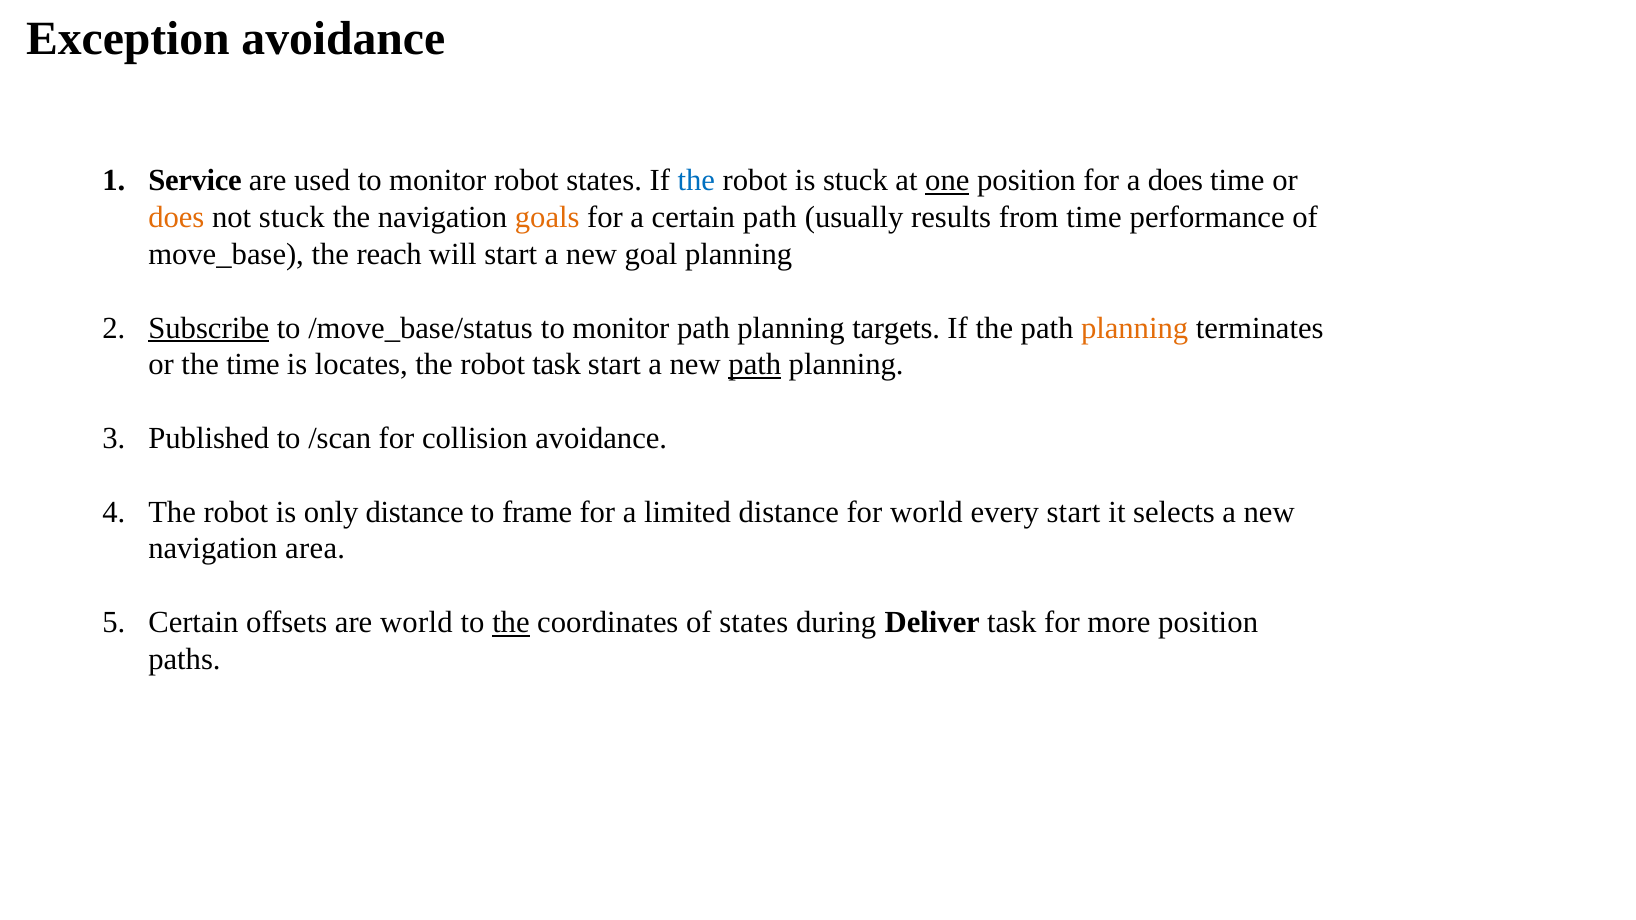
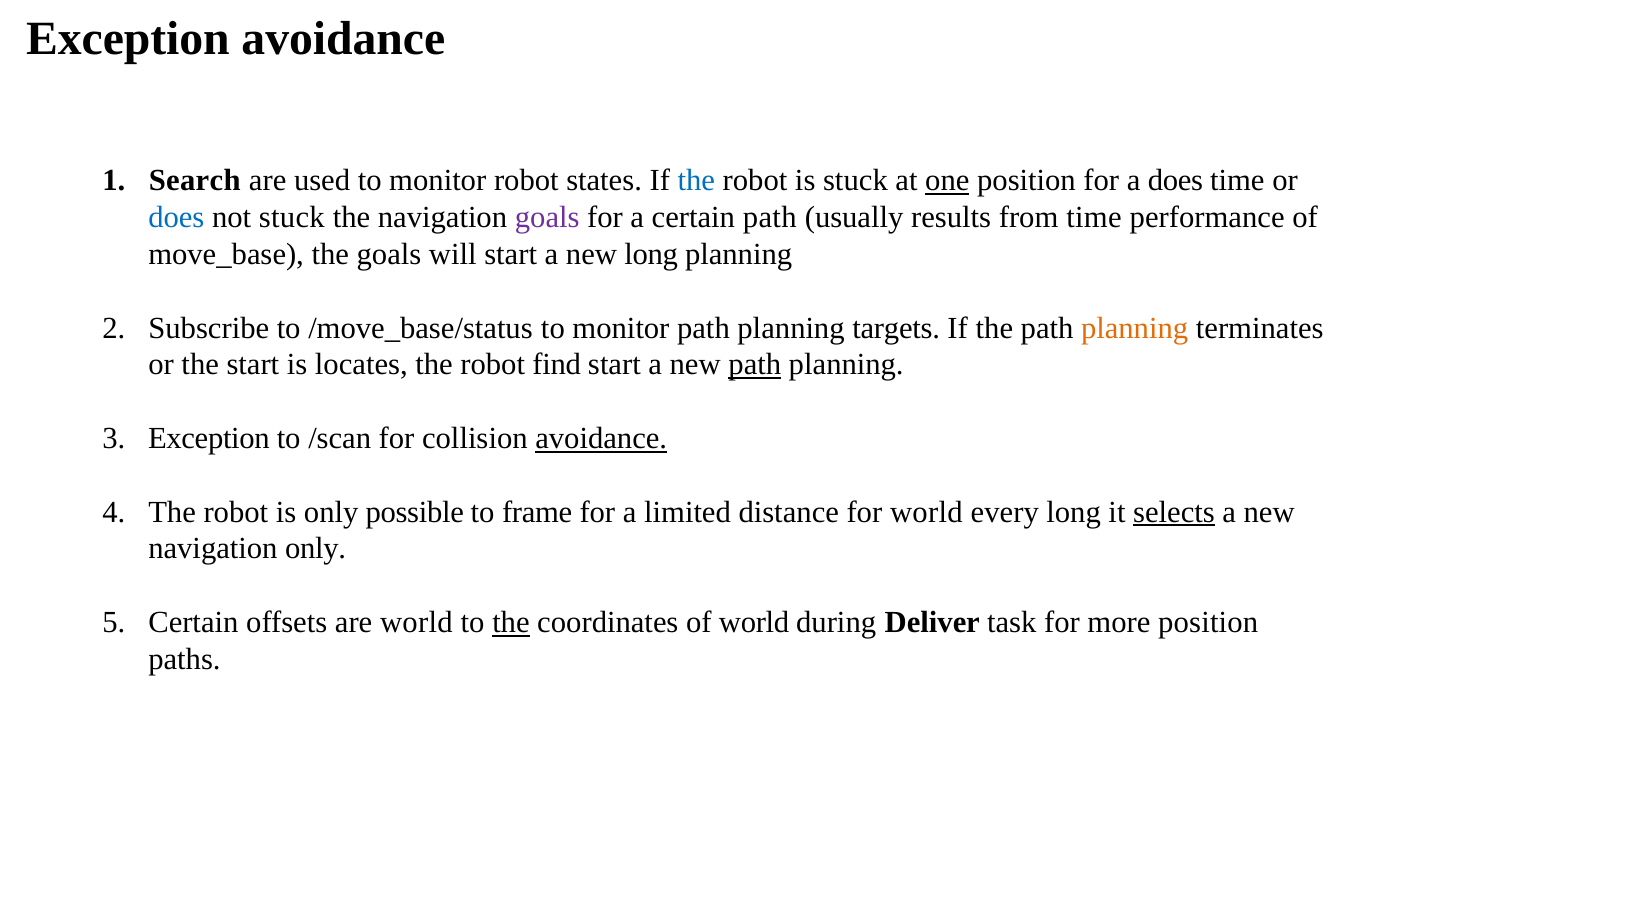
Service: Service -> Search (195, 181)
does colour: orange -> blue (176, 218)
goals colour: orange -> purple (547, 218)
the reach: reach -> goals (389, 255)
new goal: goal -> long (651, 255)
Subscribe underline: present -> none (209, 328)
the time: time -> start (253, 365)
robot task: task -> find (557, 365)
Published: Published -> Exception (209, 439)
avoidance underline: none -> present (601, 439)
only distance: distance -> possible (415, 512)
every start: start -> long (1074, 512)
selects underline: none -> present (1174, 512)
navigation area: area -> only (315, 549)
of states: states -> world (754, 623)
